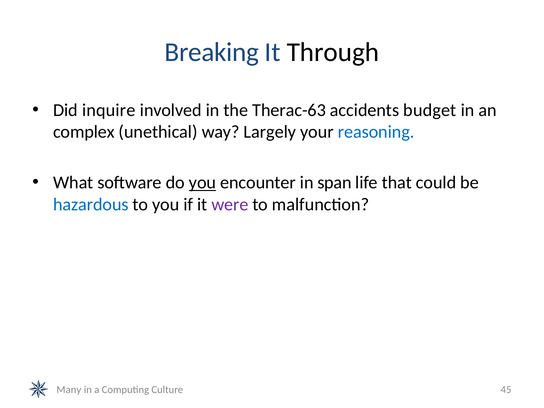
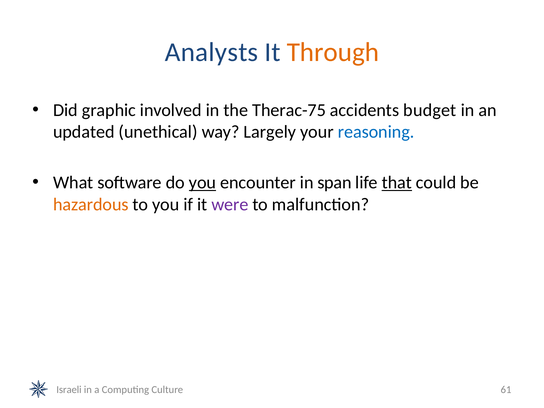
Breaking: Breaking -> Analysts (212, 52)
Through colour: black -> orange (333, 52)
inquire: inquire -> graphic (109, 110)
Therac-63: Therac-63 -> Therac-75 (289, 110)
complex: complex -> updated (84, 132)
that underline: none -> present (397, 183)
hazardous colour: blue -> orange (91, 204)
Many: Many -> Israeli (69, 390)
45: 45 -> 61 (506, 390)
